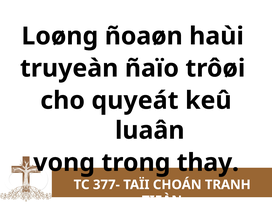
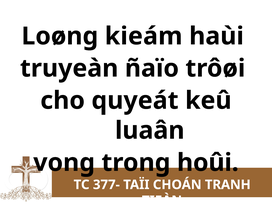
ñoaøn: ñoaøn -> kieám (144, 36)
thay: thay -> hoûi (208, 163)
